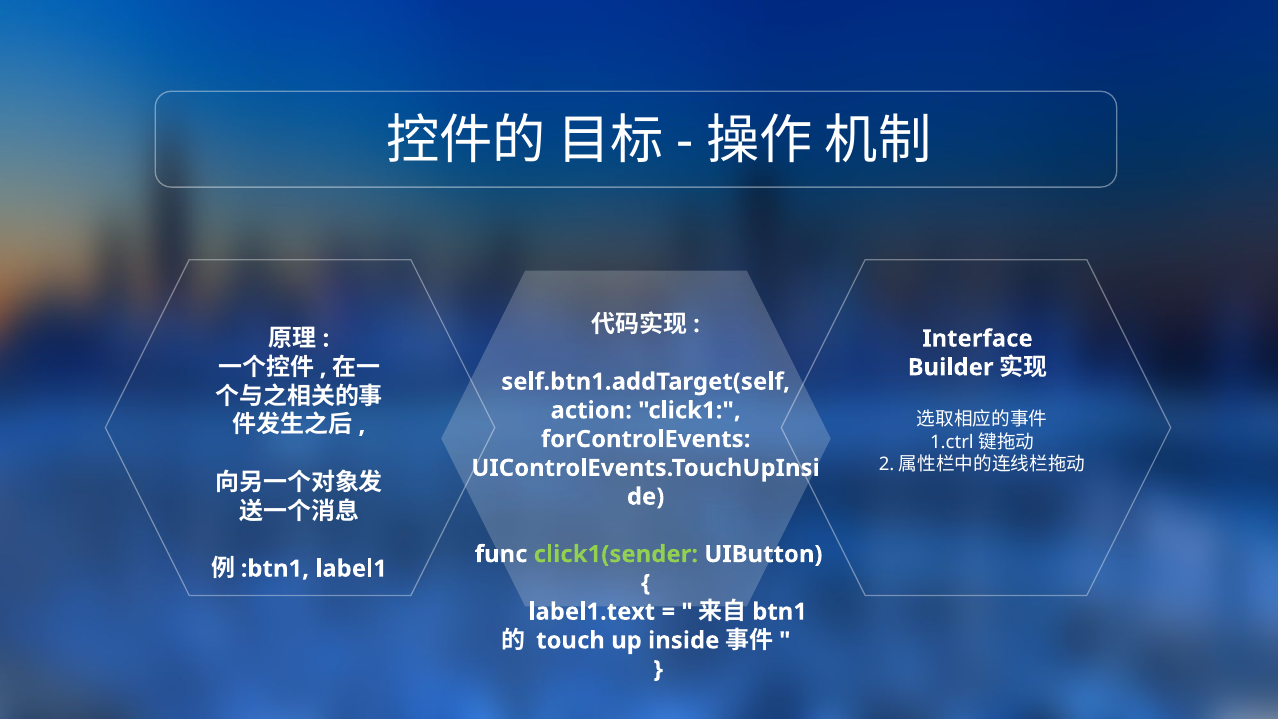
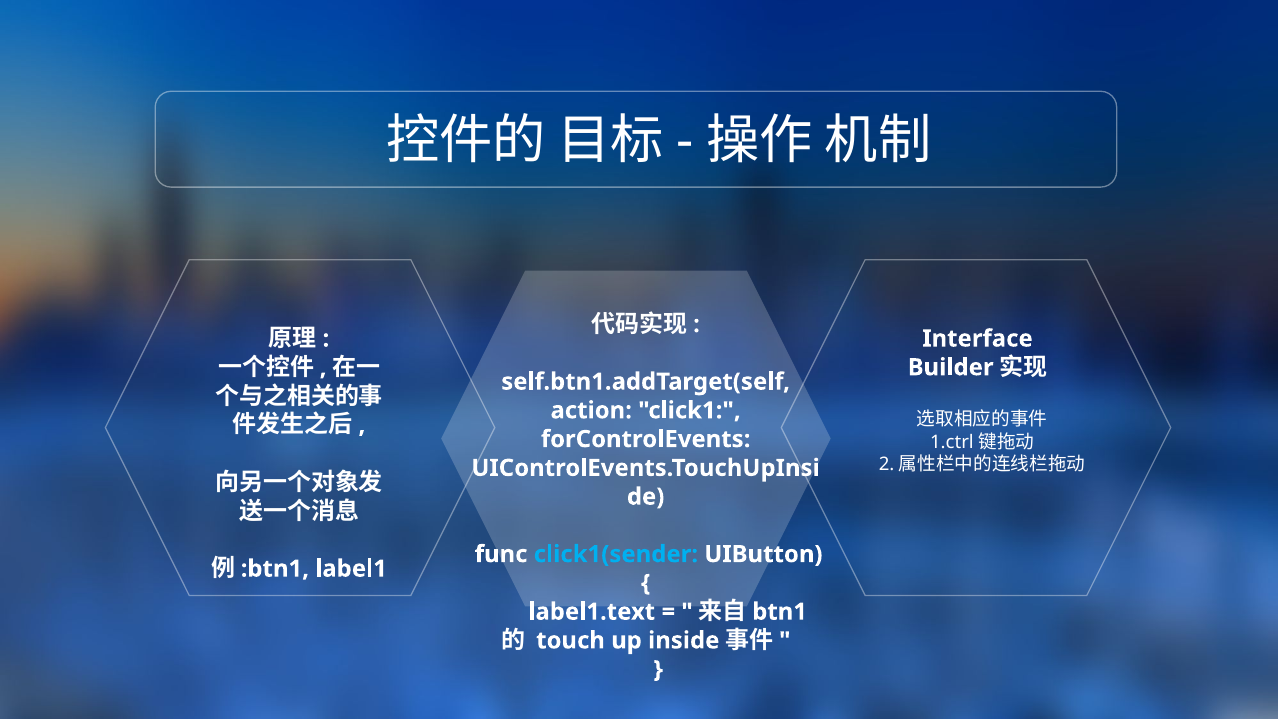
click1(sender colour: light green -> light blue (616, 554)
